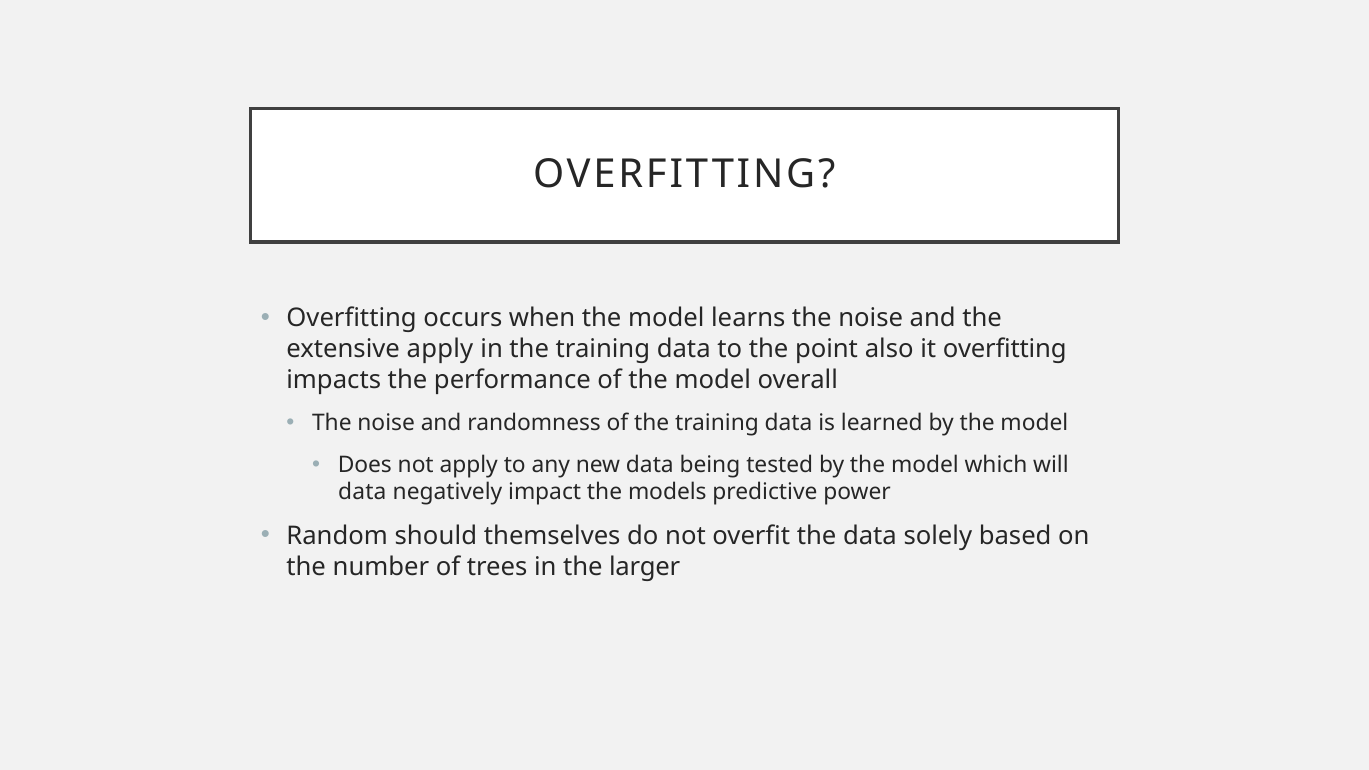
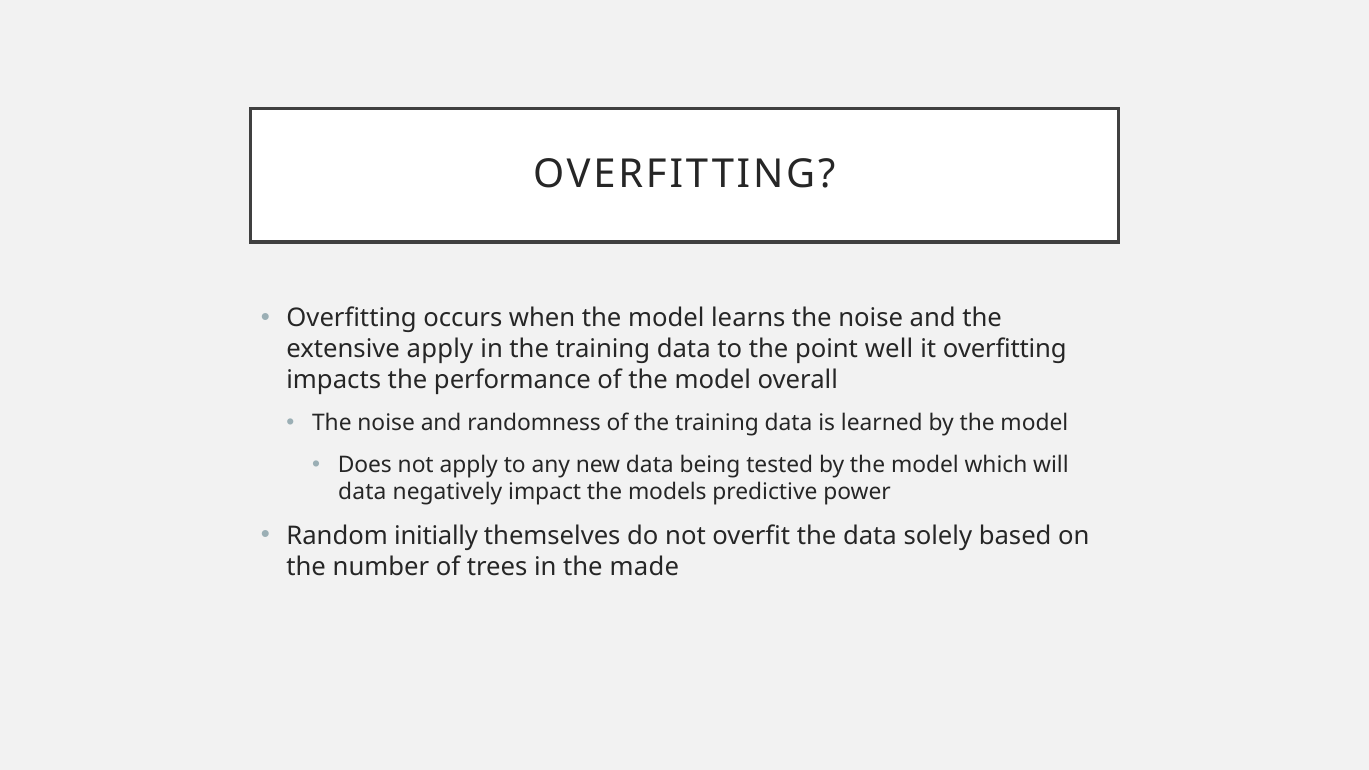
also: also -> well (889, 349)
should: should -> initially (436, 536)
larger: larger -> made (644, 567)
